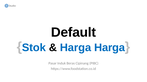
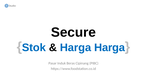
Default: Default -> Secure (73, 33)
